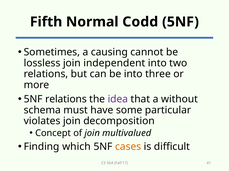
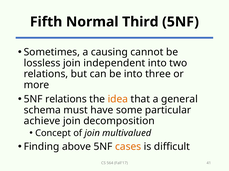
Codd: Codd -> Third (140, 22)
idea colour: purple -> orange (118, 99)
without: without -> general (179, 99)
violates: violates -> achieve (42, 121)
which: which -> above (76, 147)
